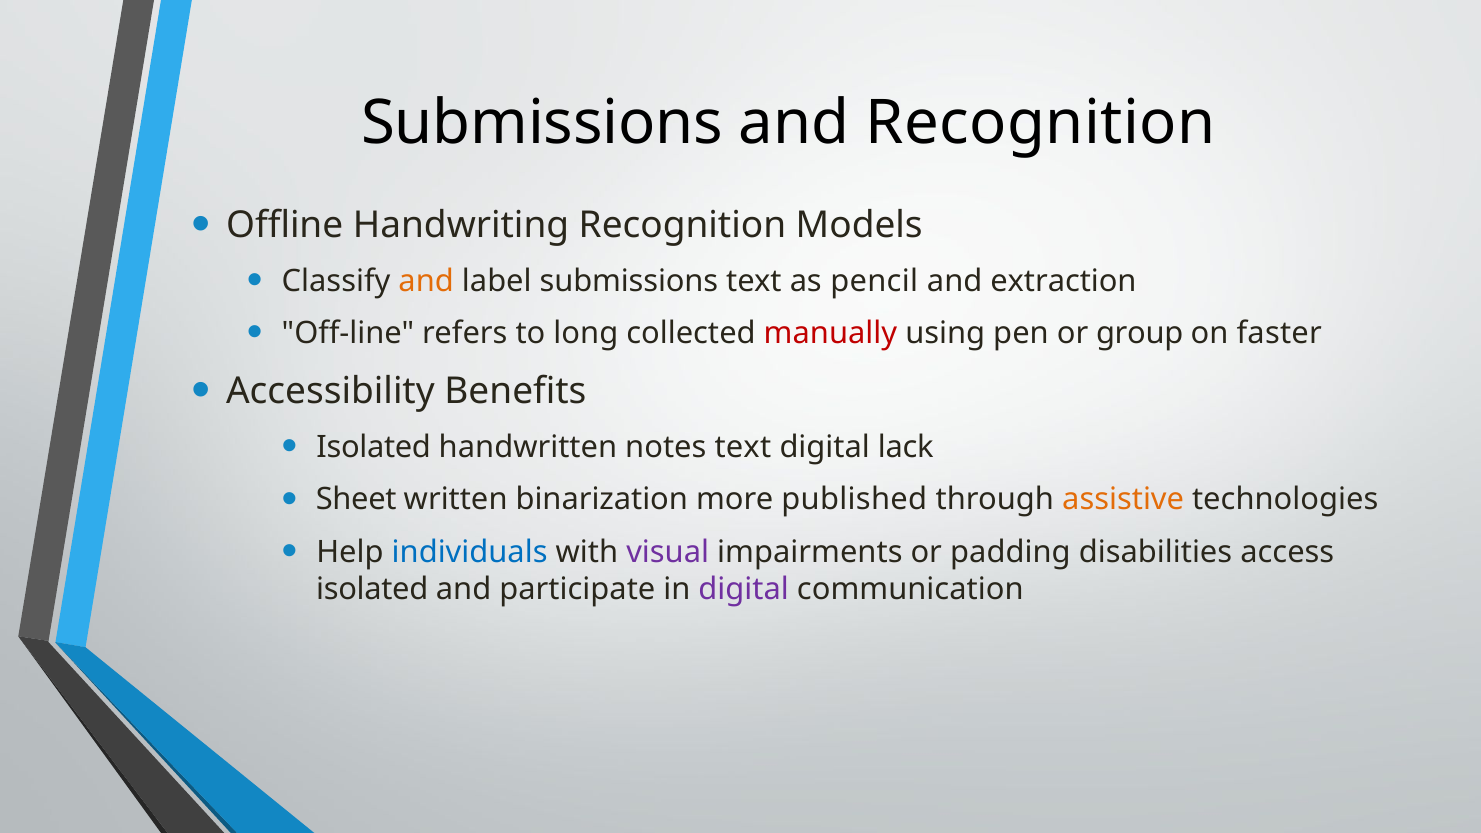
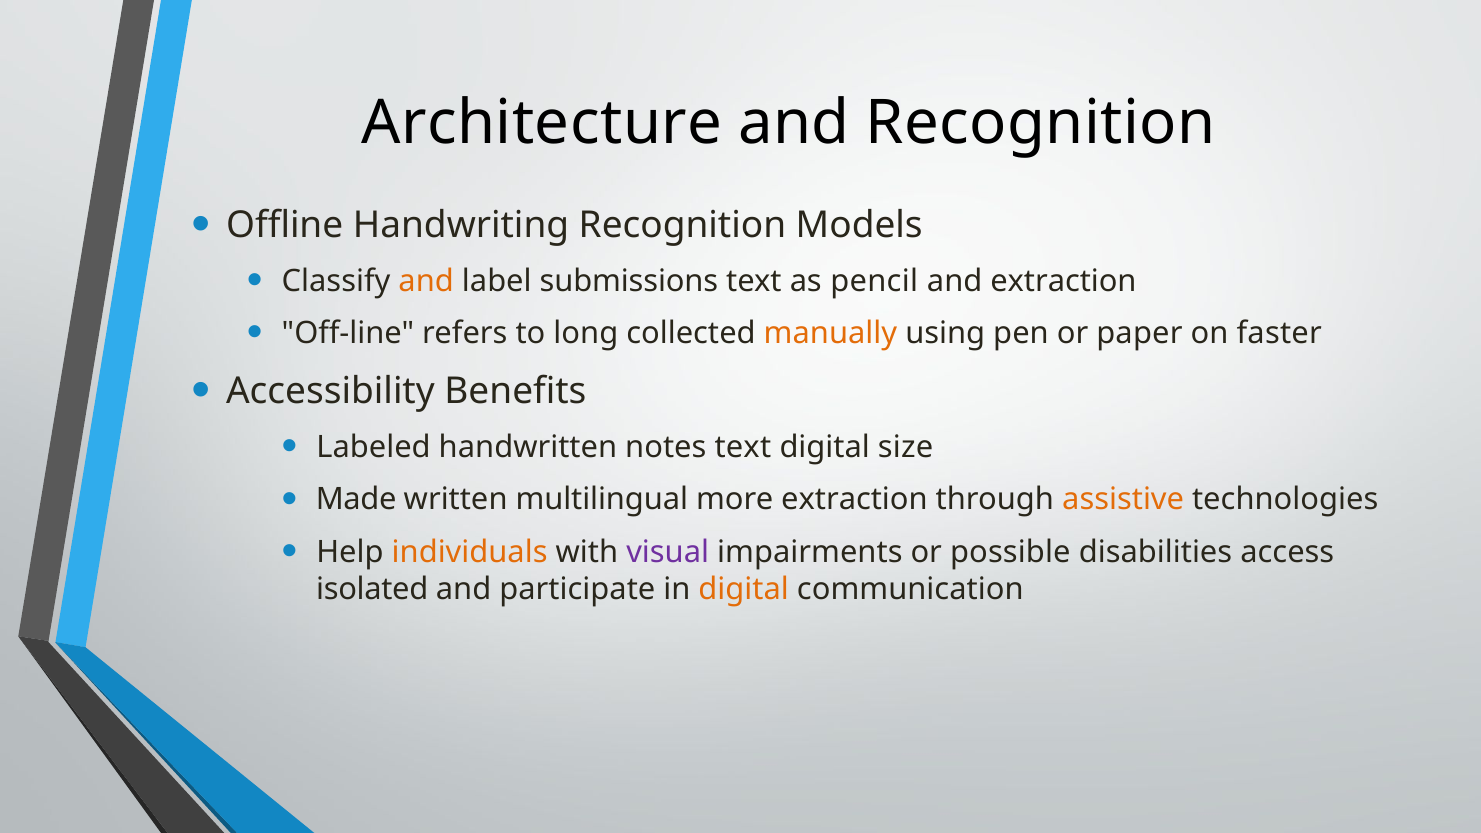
Submissions: Submissions -> Architecture (542, 123)
manually colour: red -> orange (830, 334)
group: group -> paper (1139, 334)
Isolated: Isolated -> Labeled (374, 447)
lack: lack -> size (906, 447)
Sheet: Sheet -> Made (356, 500)
binarization: binarization -> multilingual (602, 500)
more published: published -> extraction (854, 500)
individuals colour: blue -> orange (470, 552)
padding: padding -> possible (1010, 552)
digital colour: purple -> orange (744, 589)
